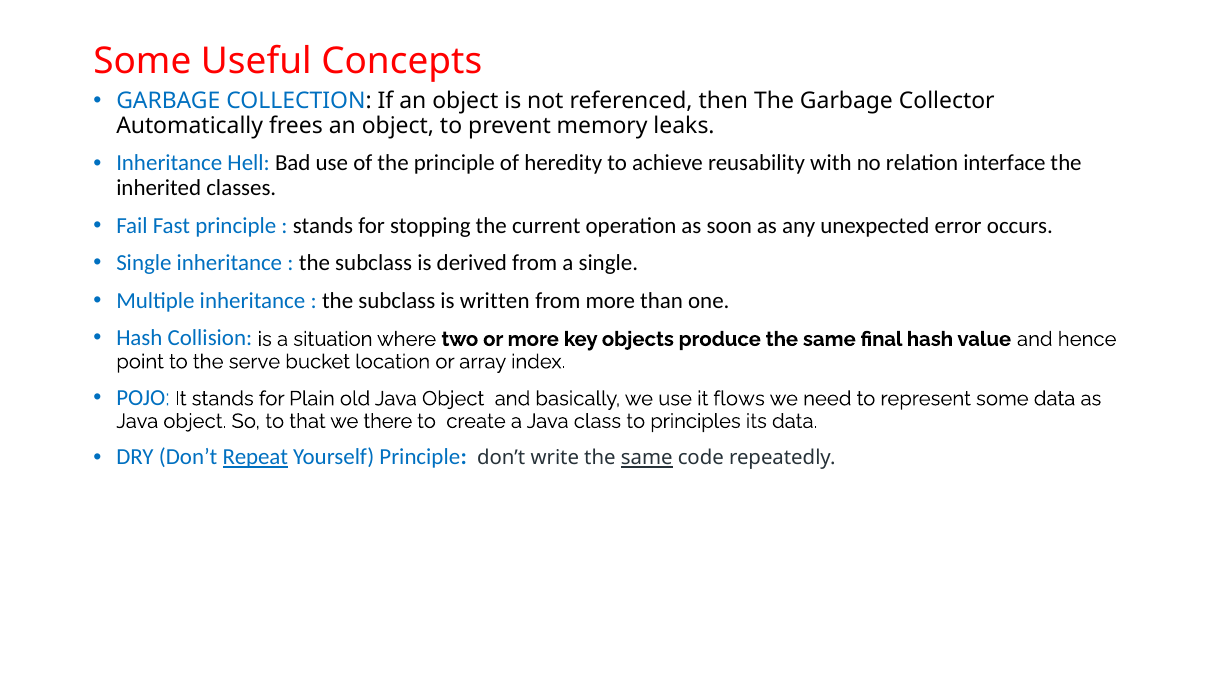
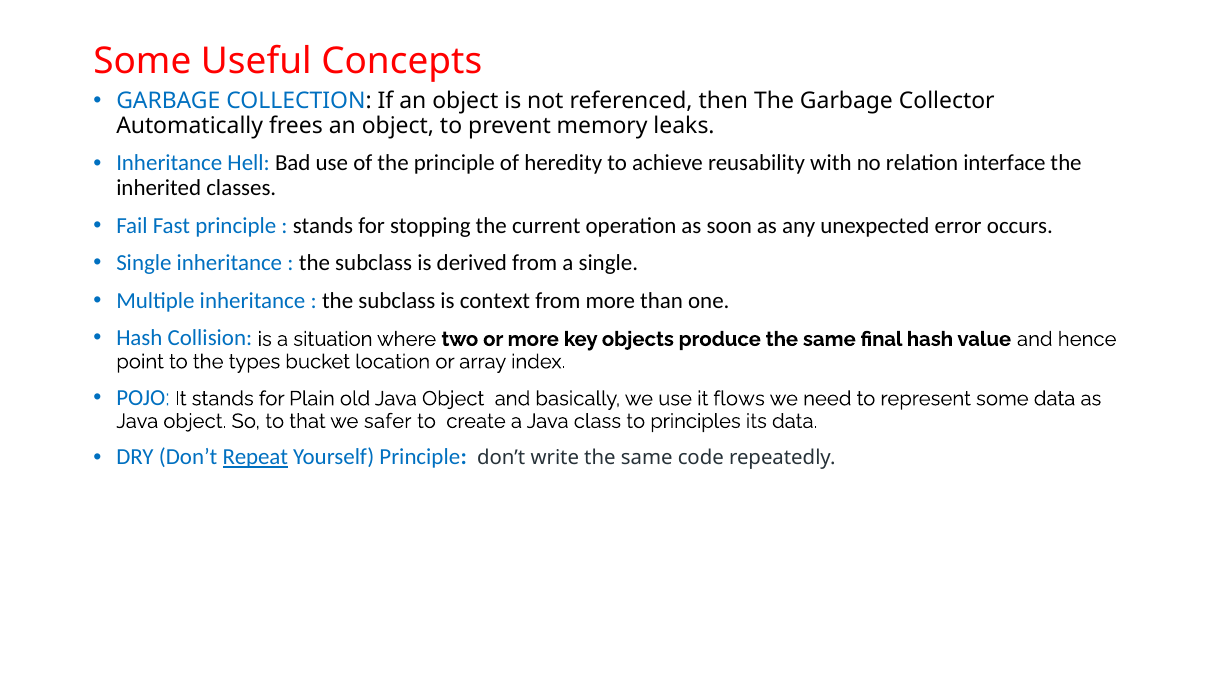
written: written -> context (495, 301)
serve: serve -> types (255, 362)
there: there -> safer (388, 421)
same underline: present -> none (647, 458)
